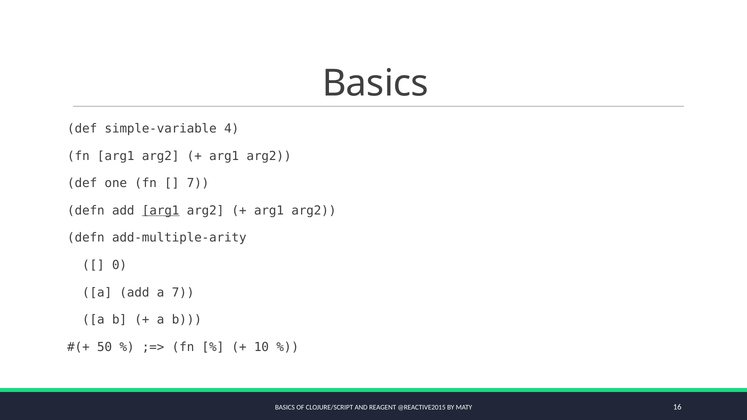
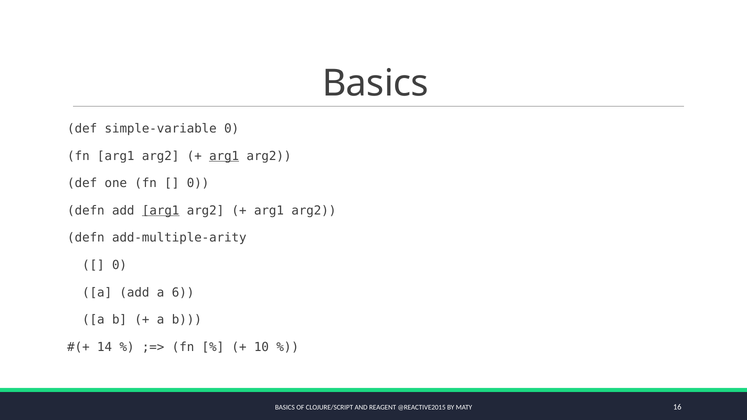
simple-variable 4: 4 -> 0 (232, 129)
arg1 underline: none -> present (224, 156)
7: 7 -> 0 (198, 183)
a 7: 7 -> 6 (183, 293)
50: 50 -> 14 (105, 347)
